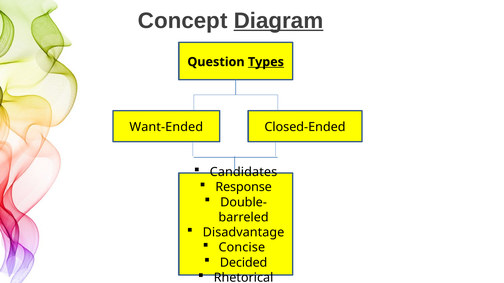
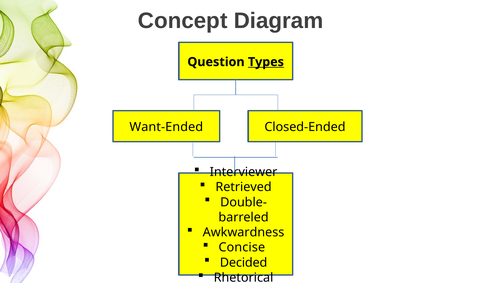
Diagram underline: present -> none (279, 21)
Candidates: Candidates -> Interviewer (244, 172)
Response: Response -> Retrieved (244, 187)
Disadvantage: Disadvantage -> Awkwardness (244, 233)
